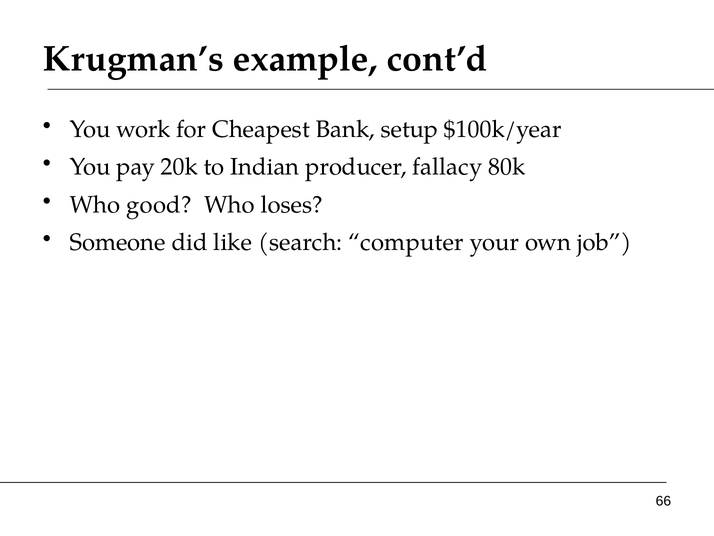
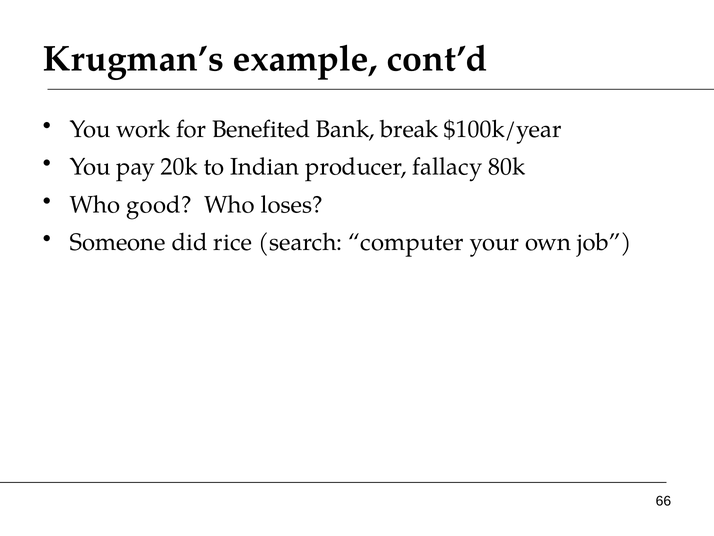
Cheapest: Cheapest -> Benefited (261, 129)
setup: setup -> break (410, 129)
like: like -> rice (233, 242)
